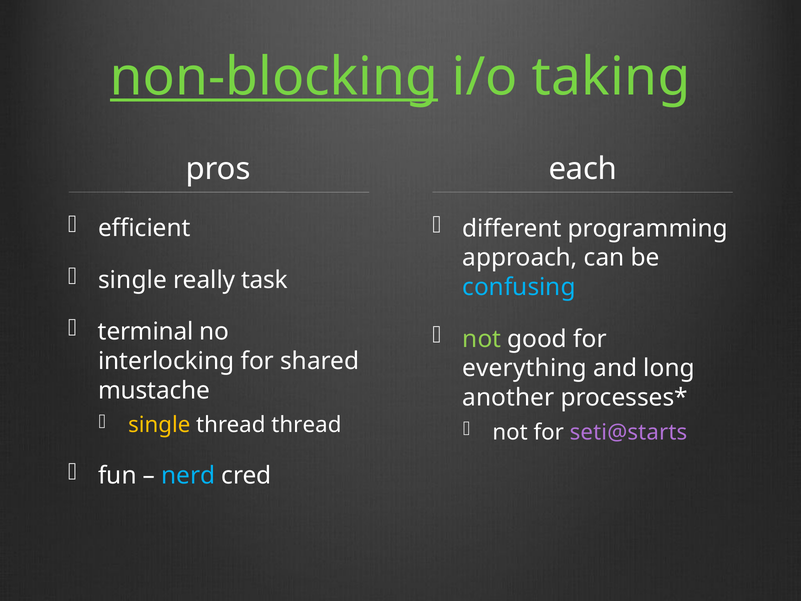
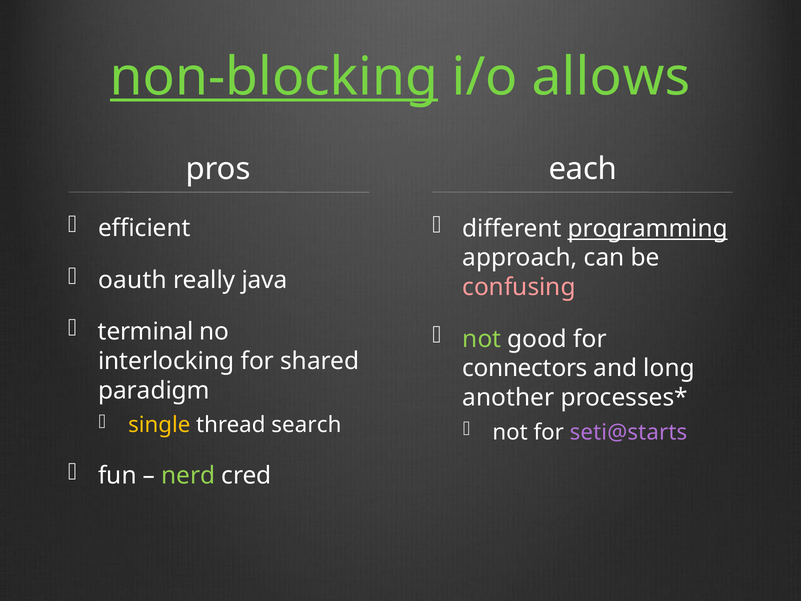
taking: taking -> allows (611, 77)
programming underline: none -> present (648, 228)
single: single -> oauth (132, 280)
task: task -> java (265, 280)
confusing colour: light blue -> pink (519, 287)
everything: everything -> connectors (525, 368)
mustache: mustache -> paradigm (154, 390)
thread thread: thread -> search (306, 425)
nerd colour: light blue -> light green (188, 475)
